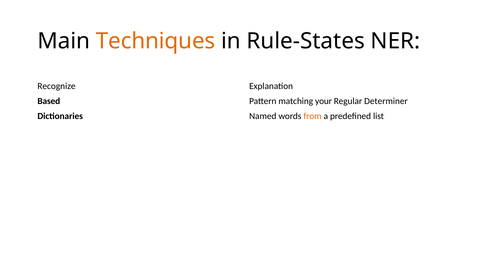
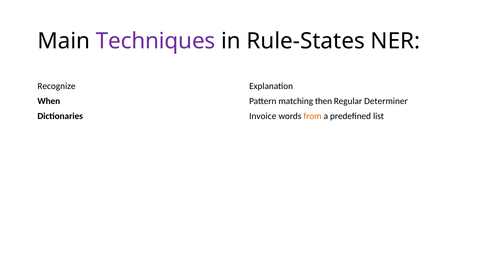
Techniques colour: orange -> purple (156, 41)
Based: Based -> When (49, 101)
your: your -> then (324, 101)
Named: Named -> Invoice (263, 116)
